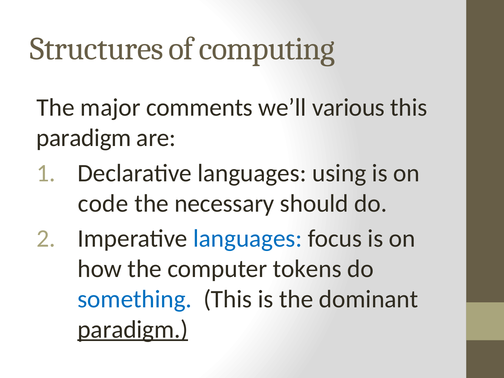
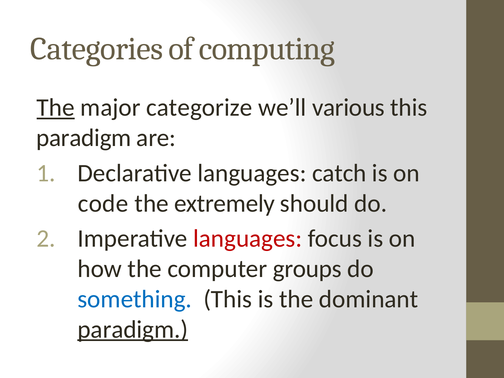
Structures: Structures -> Categories (97, 49)
The underline: none -> present (56, 108)
comments: comments -> categorize (199, 108)
using: using -> catch (339, 173)
necessary: necessary -> extremely (225, 203)
languages colour: blue -> red (248, 239)
tokens: tokens -> groups (307, 269)
